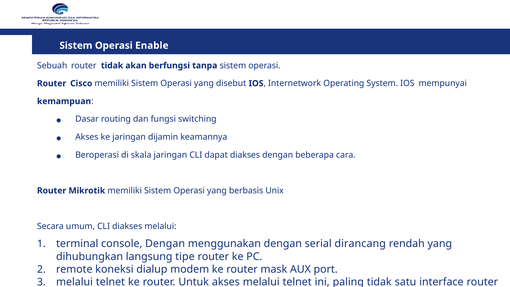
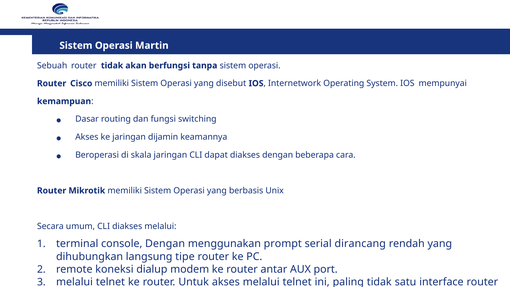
Enable: Enable -> Martin (152, 46)
menggunakan dengan: dengan -> prompt (283, 244)
mask: mask -> antar (274, 269)
